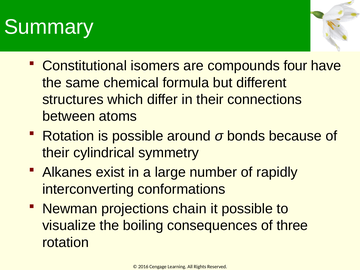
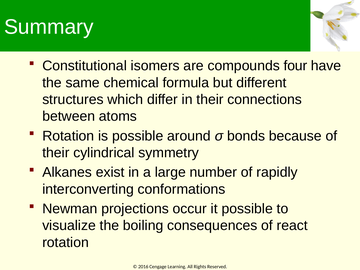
chain: chain -> occur (190, 209)
three: three -> react (292, 226)
